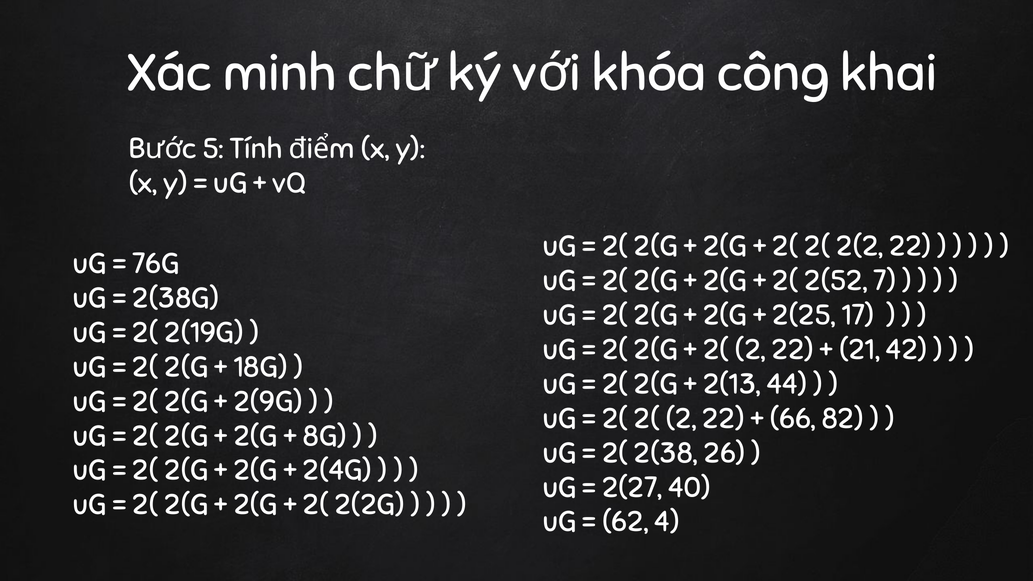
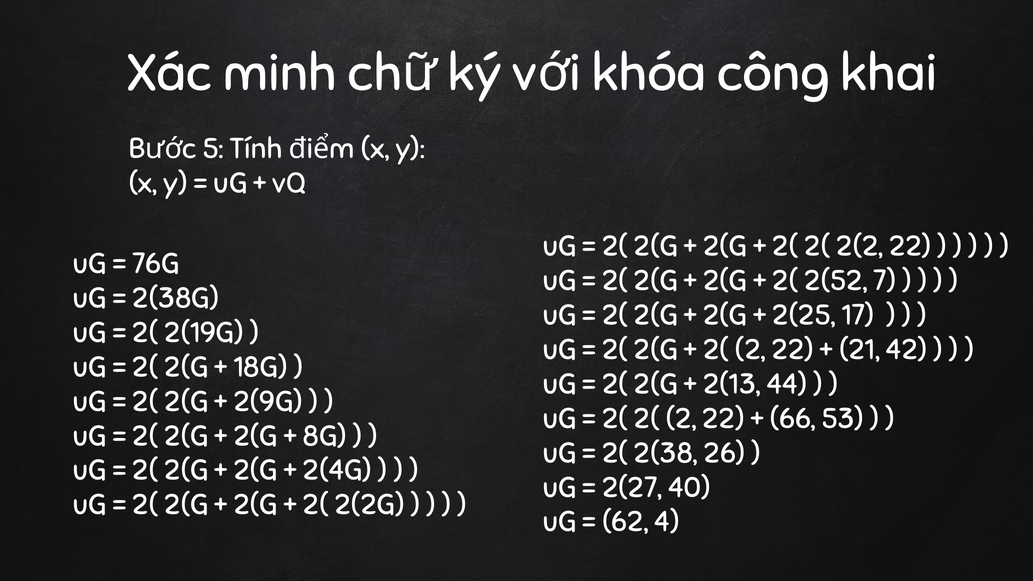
82: 82 -> 53 (843, 419)
